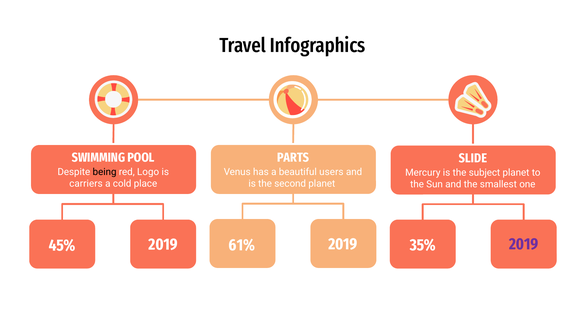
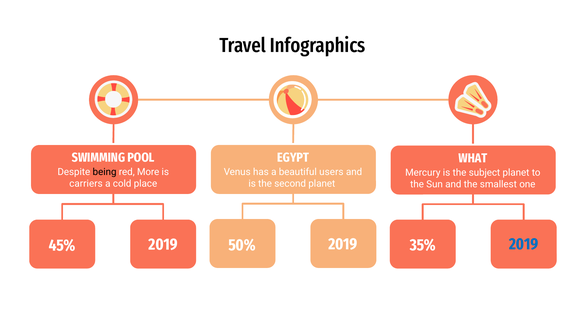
PARTS: PARTS -> EGYPT (293, 158)
SLIDE: SLIDE -> WHAT (473, 158)
Logo: Logo -> More (148, 172)
61%: 61% -> 50% (242, 245)
2019 colour: purple -> blue (524, 244)
